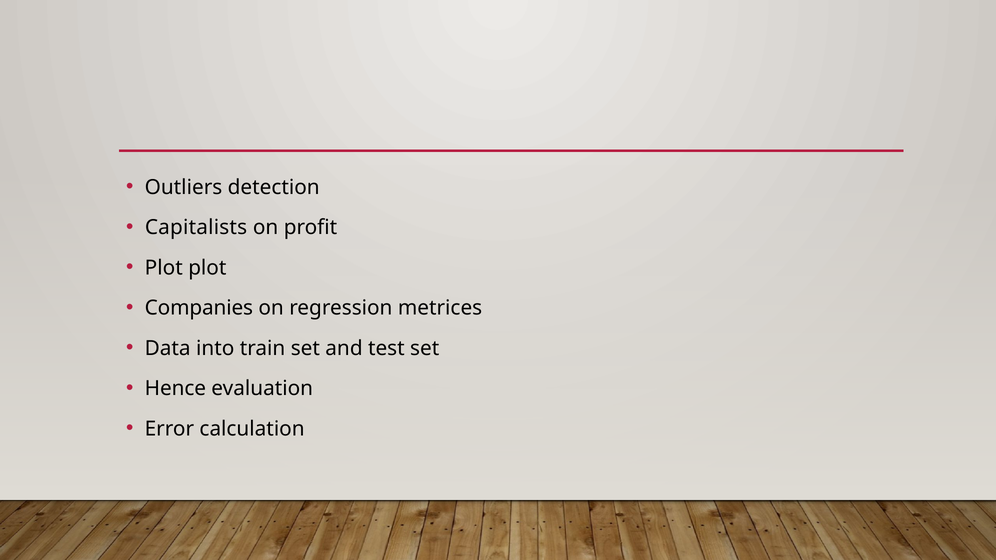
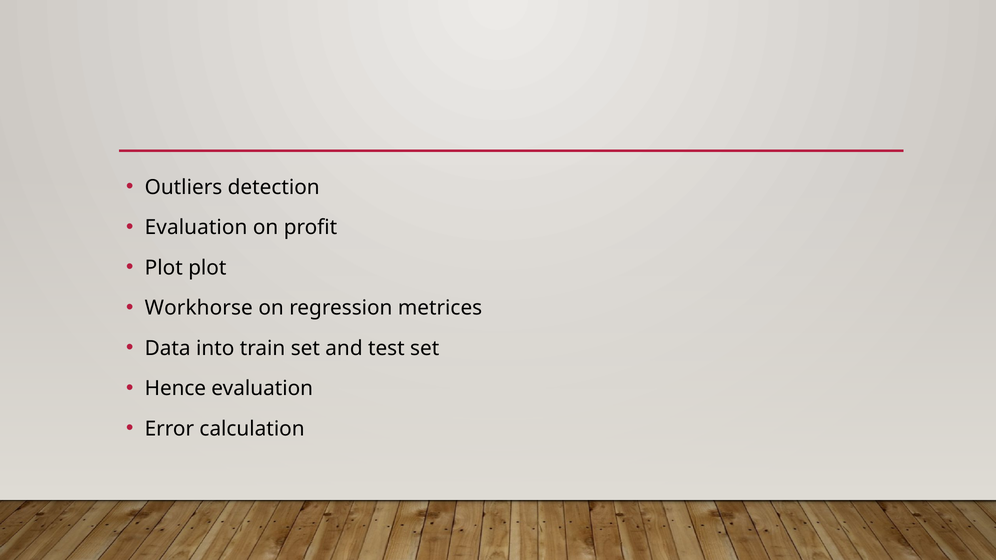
Capitalists: Capitalists -> Evaluation (196, 228)
Companies: Companies -> Workhorse (199, 308)
